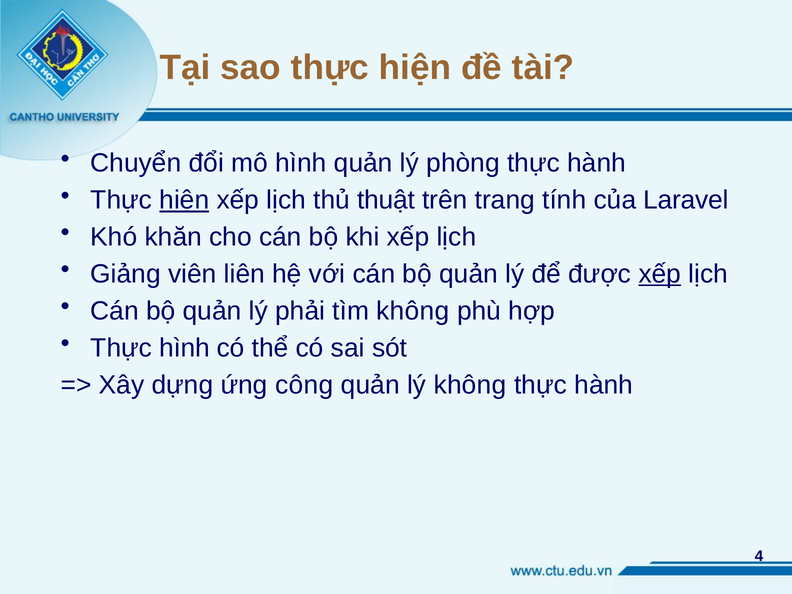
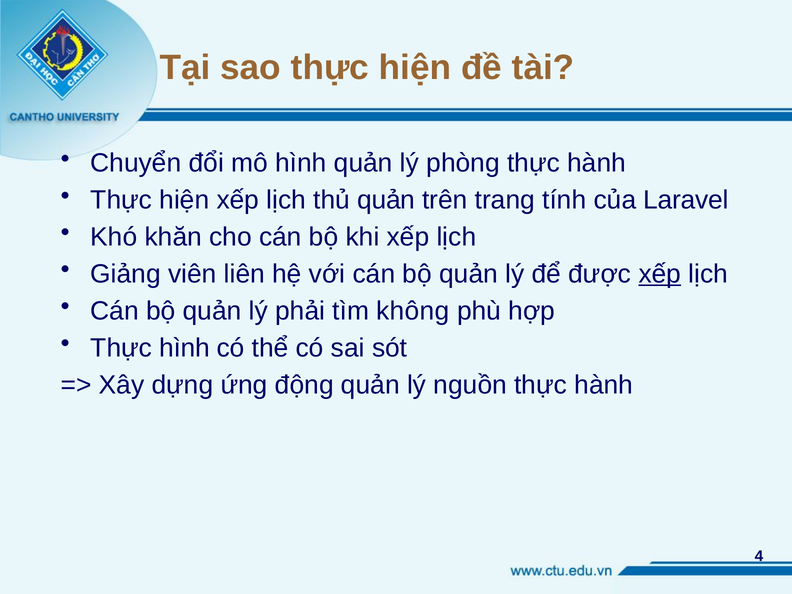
hiện underline: present -> none (184, 200)
thủ thuật: thuật -> quản (386, 200)
công: công -> động (304, 385)
lý không: không -> nguồn (470, 385)
